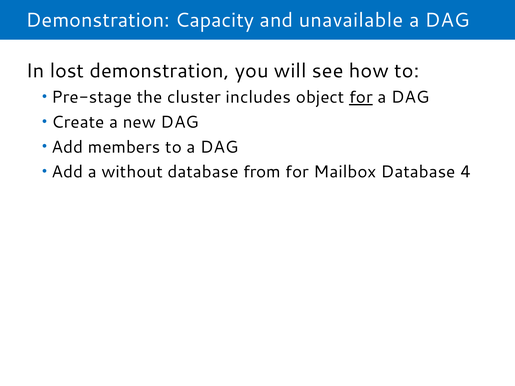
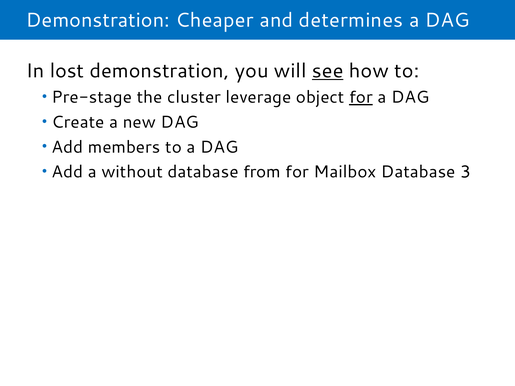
Capacity: Capacity -> Cheaper (215, 20)
unavailable: unavailable -> determines (351, 20)
see underline: none -> present (328, 71)
includes: includes -> leverage (258, 97)
4: 4 -> 3 (466, 172)
